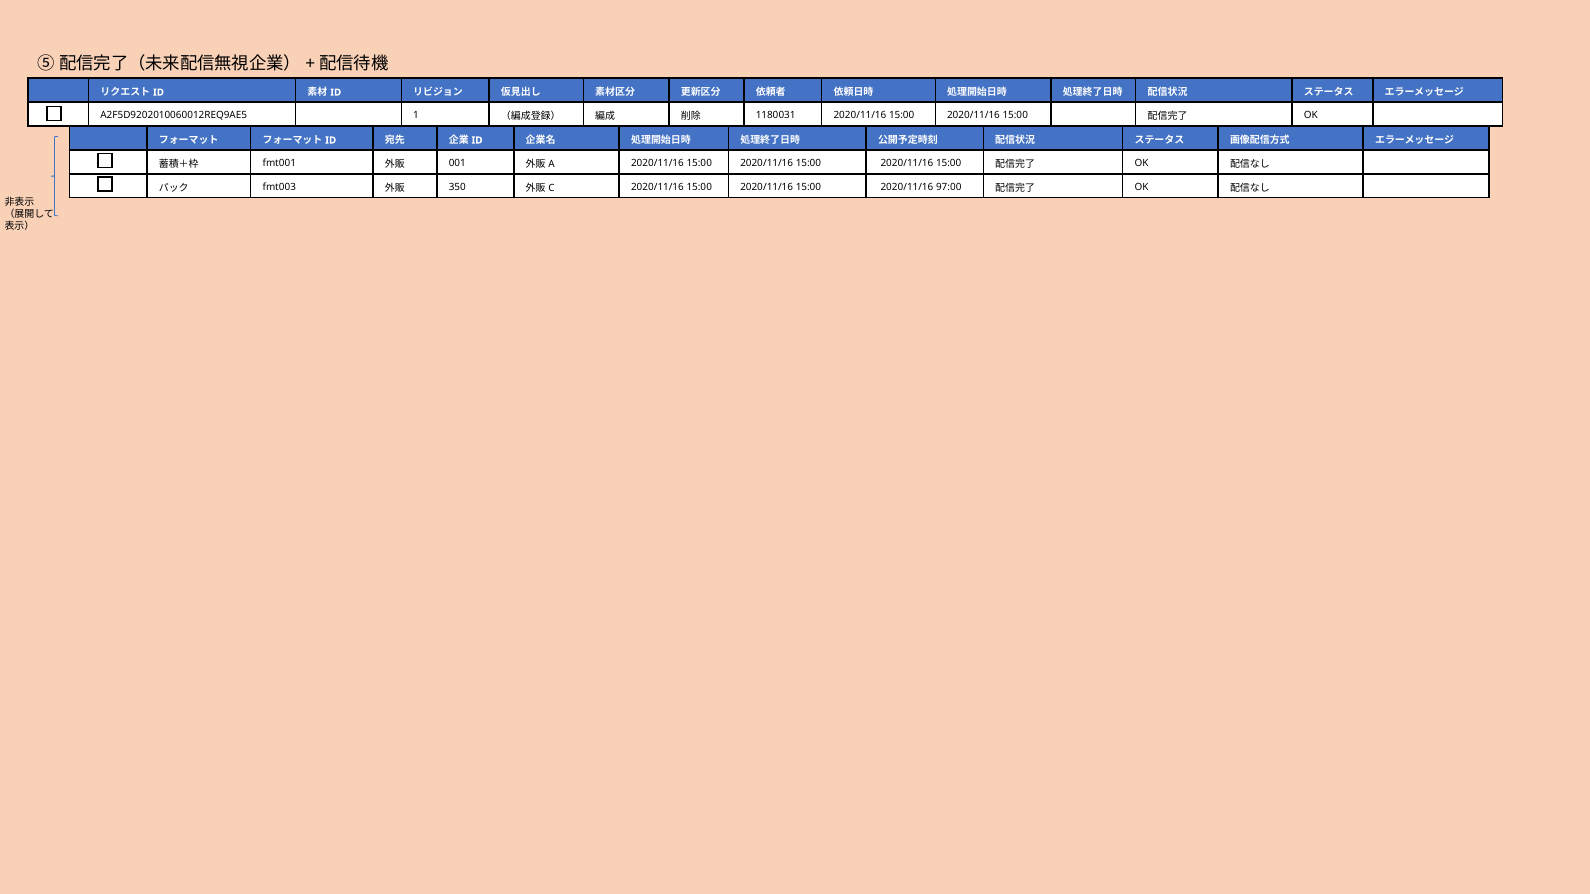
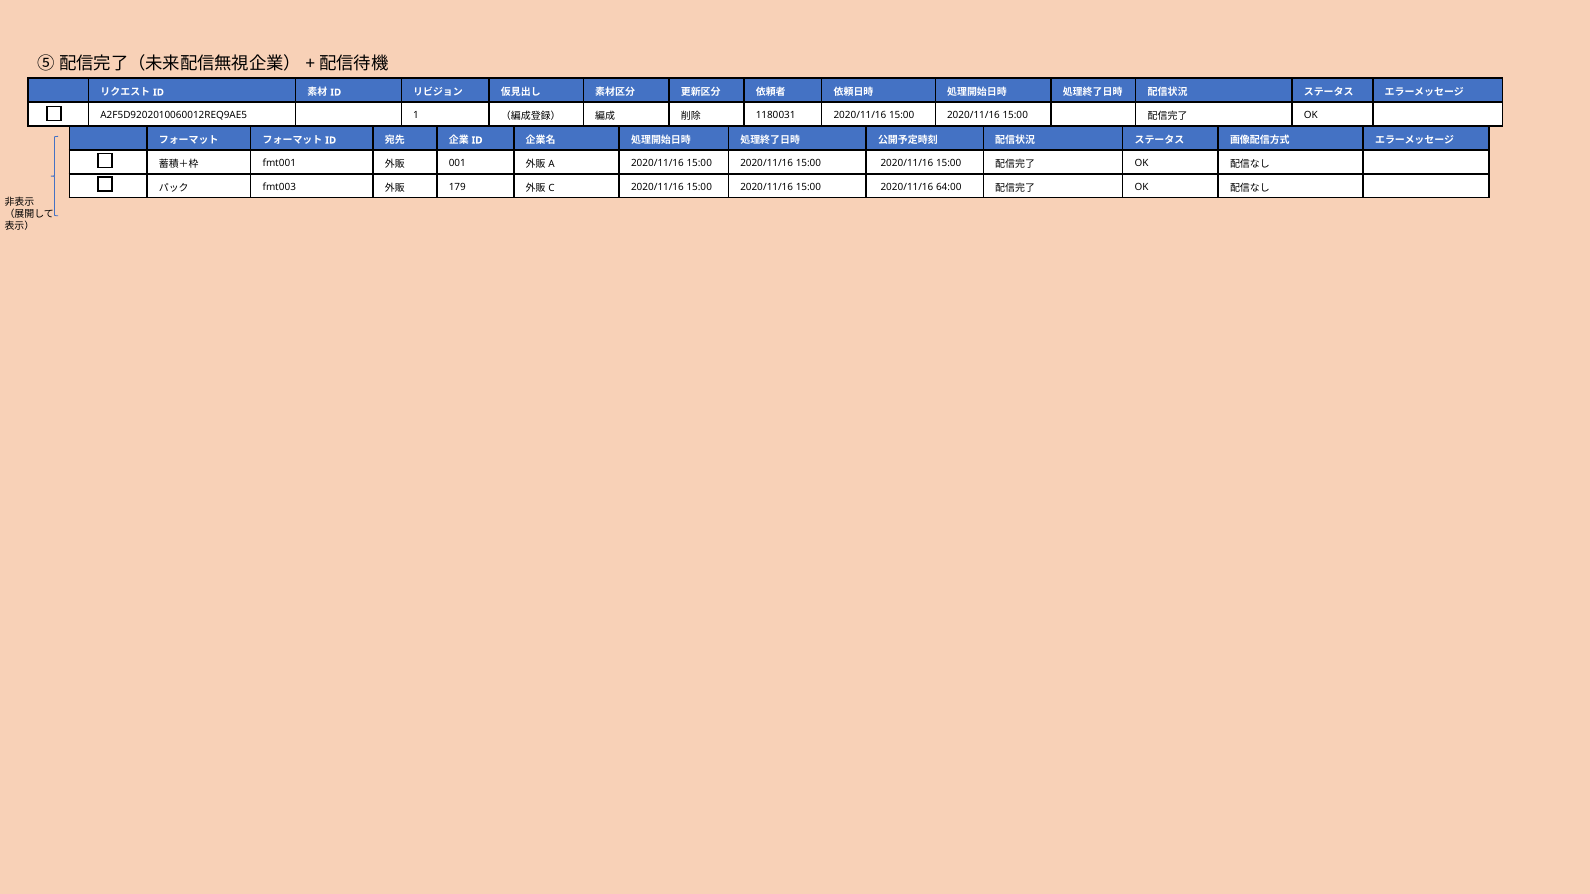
350: 350 -> 179 (457, 187)
97:00: 97:00 -> 64:00 (949, 187)
